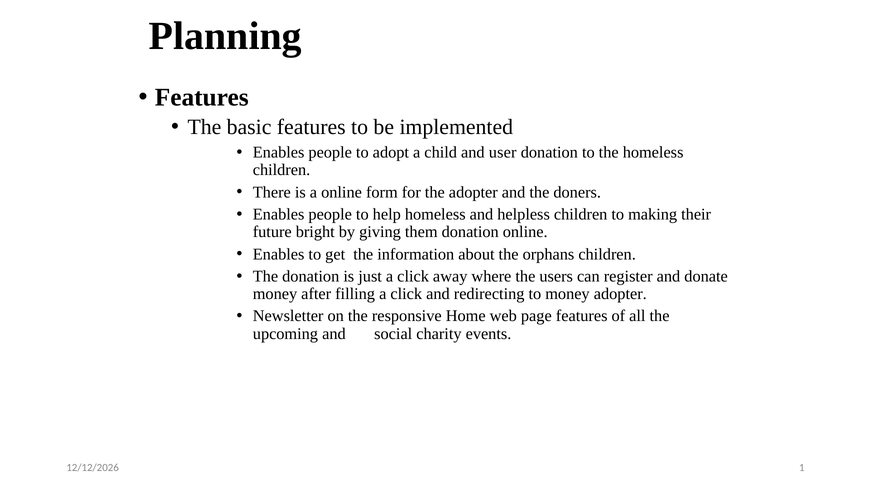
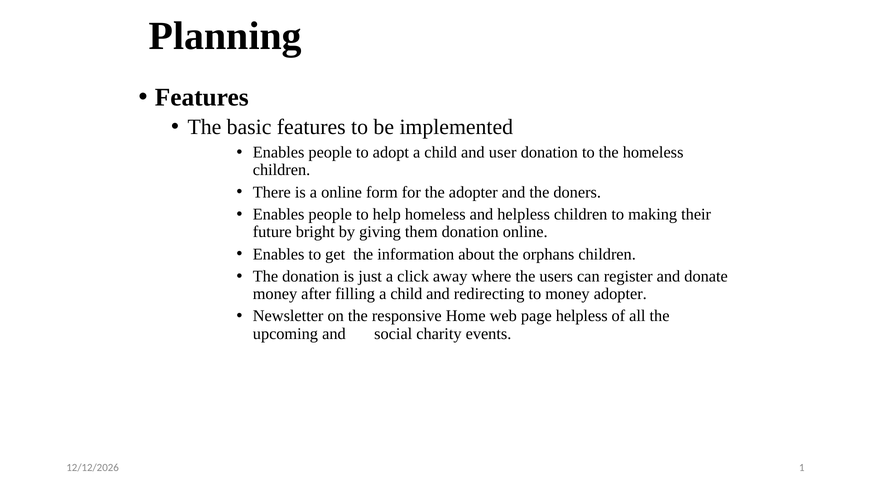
filling a click: click -> child (406, 294)
page features: features -> helpless (582, 316)
